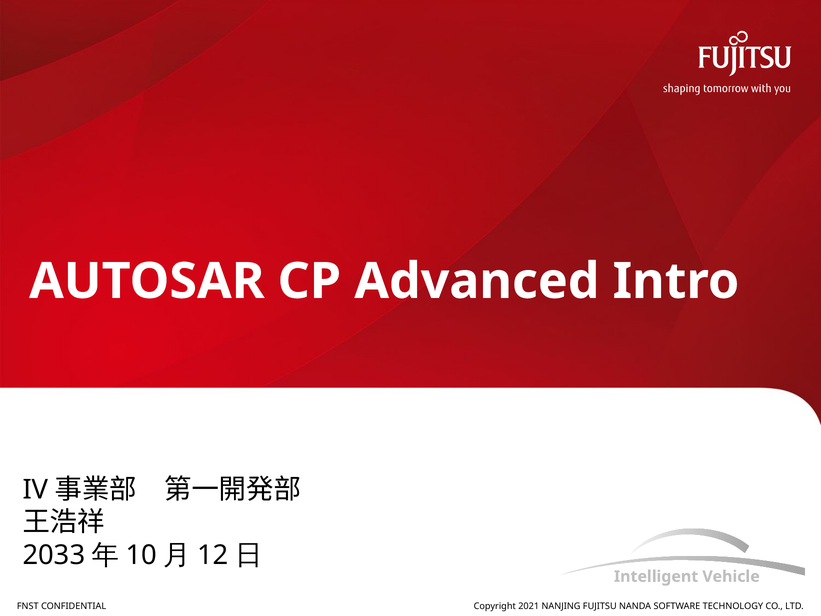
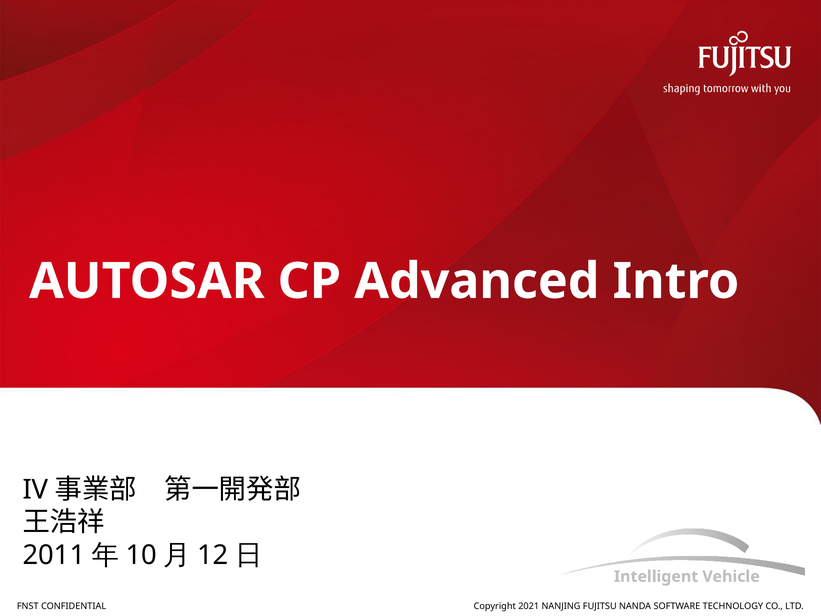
2033: 2033 -> 2011 (54, 555)
